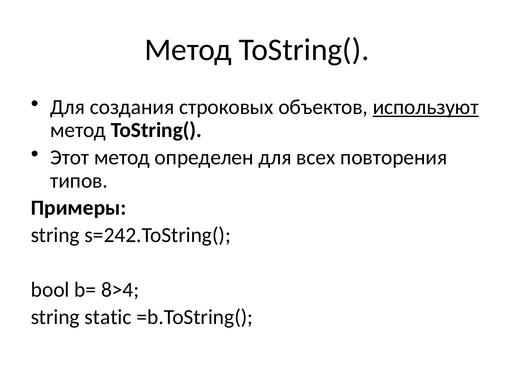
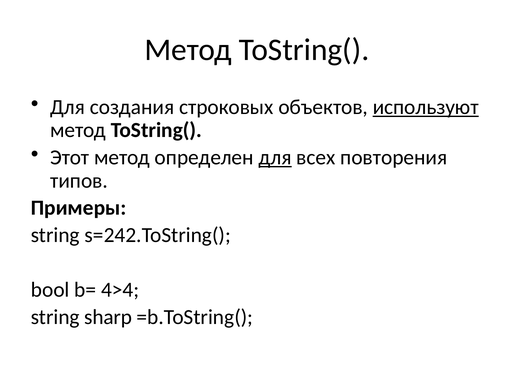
для underline: none -> present (275, 157)
8>4: 8>4 -> 4>4 (120, 289)
static: static -> sharp (108, 317)
